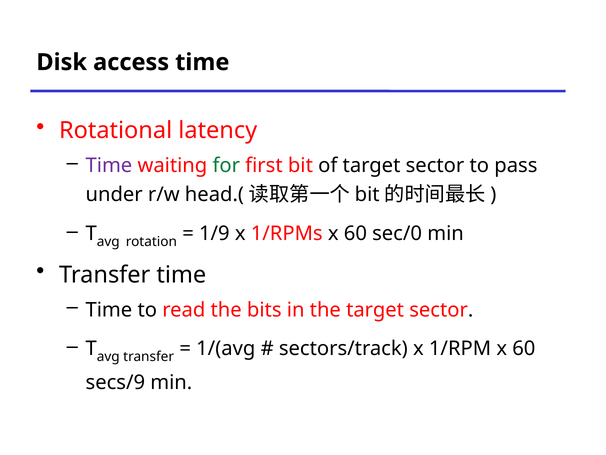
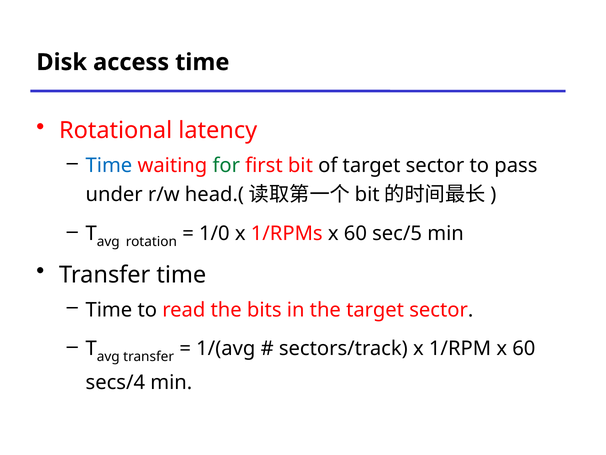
Time colour: purple -> blue (109, 165)
1/9: 1/9 -> 1/0 (214, 233)
sec/0: sec/0 -> sec/5 (397, 233)
secs/9: secs/9 -> secs/4 (115, 382)
